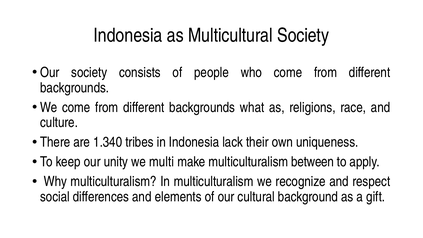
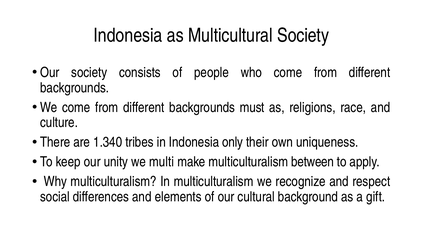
what: what -> must (252, 107)
lack: lack -> only (233, 142)
